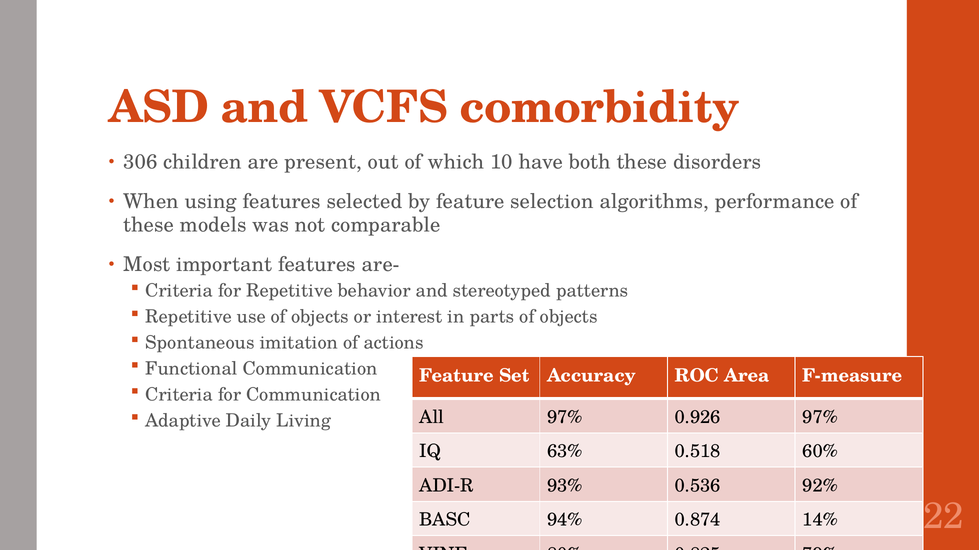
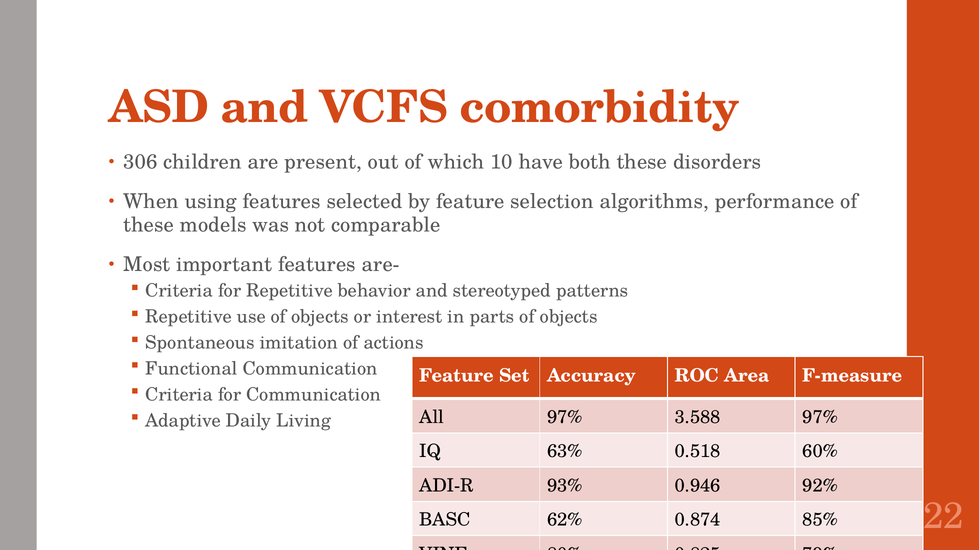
0.926: 0.926 -> 3.588 (698, 418)
0.536: 0.536 -> 0.946 (698, 486)
94%: 94% -> 62% (565, 520)
14%: 14% -> 85% (820, 520)
